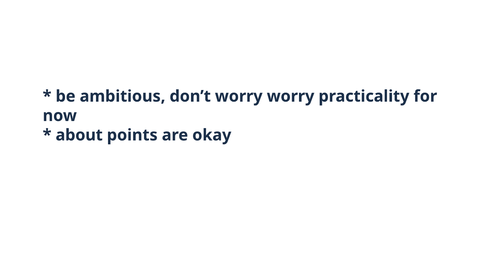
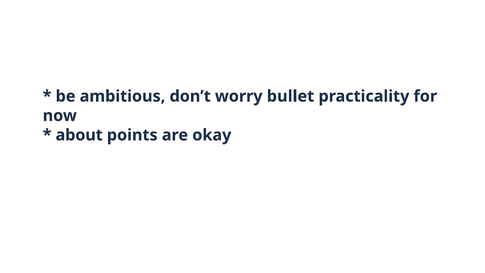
worry worry: worry -> bullet (291, 96)
